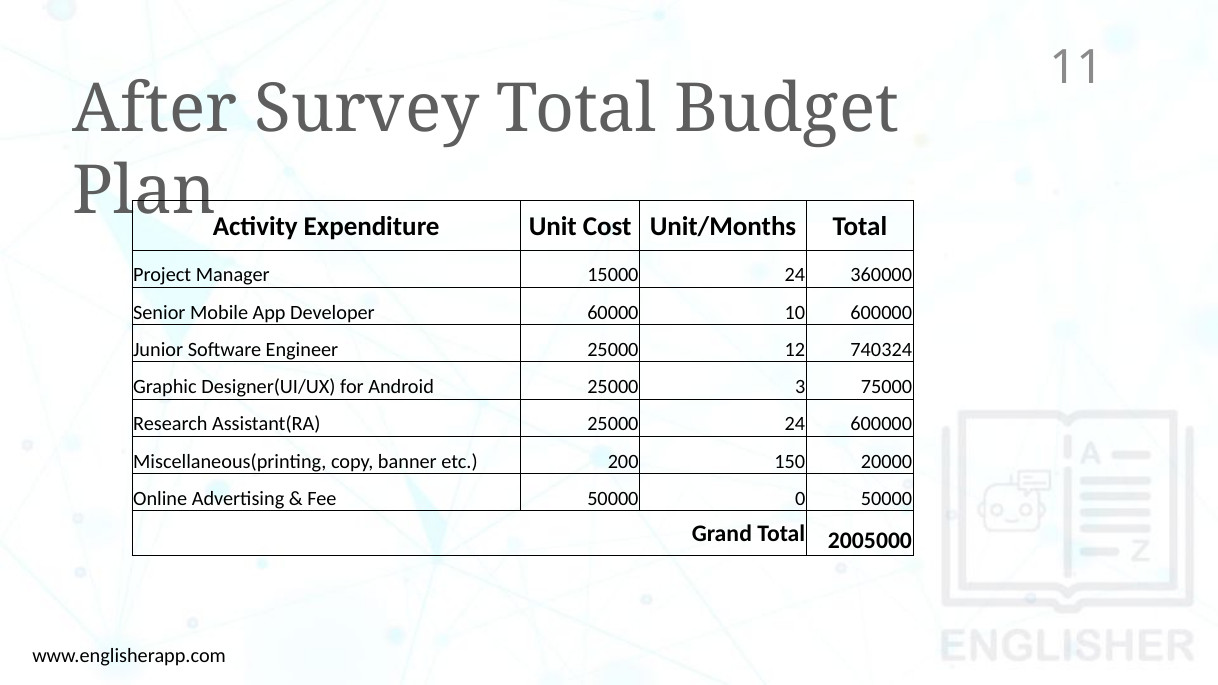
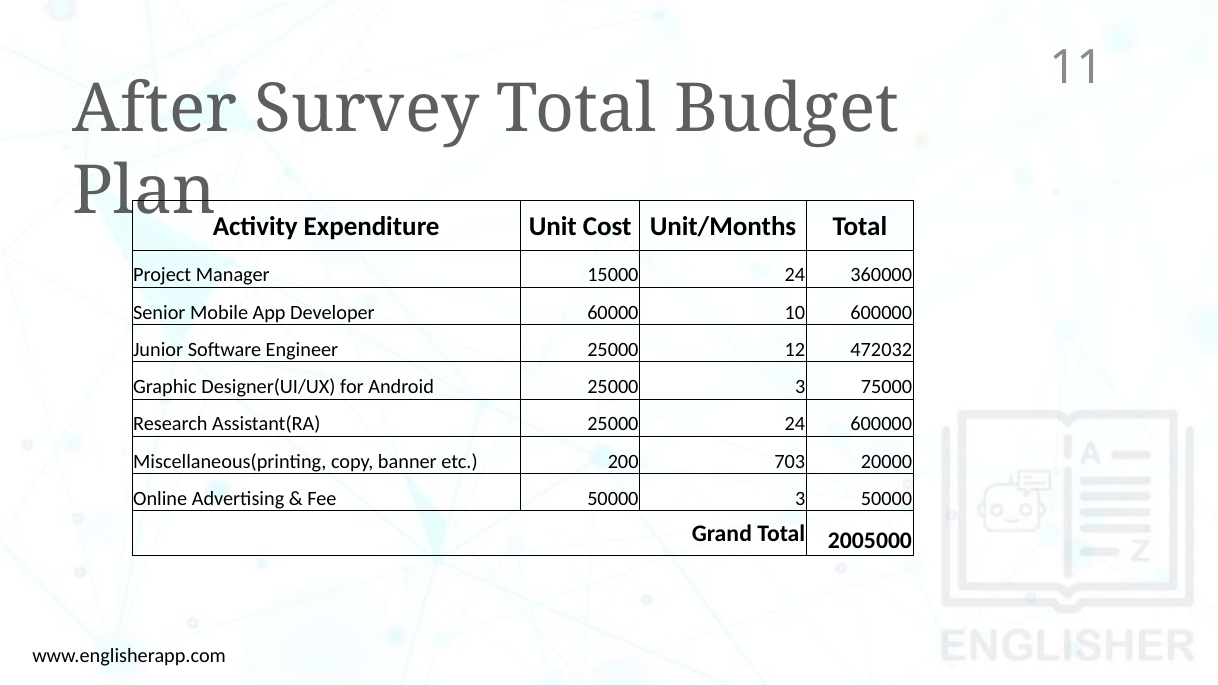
740324: 740324 -> 472032 (881, 350)
150: 150 -> 703 (790, 462)
50000 0: 0 -> 3 (800, 499)
